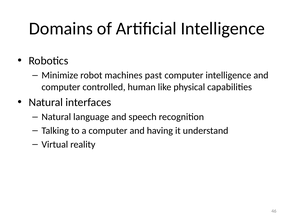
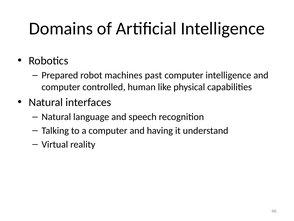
Minimize: Minimize -> Prepared (60, 75)
